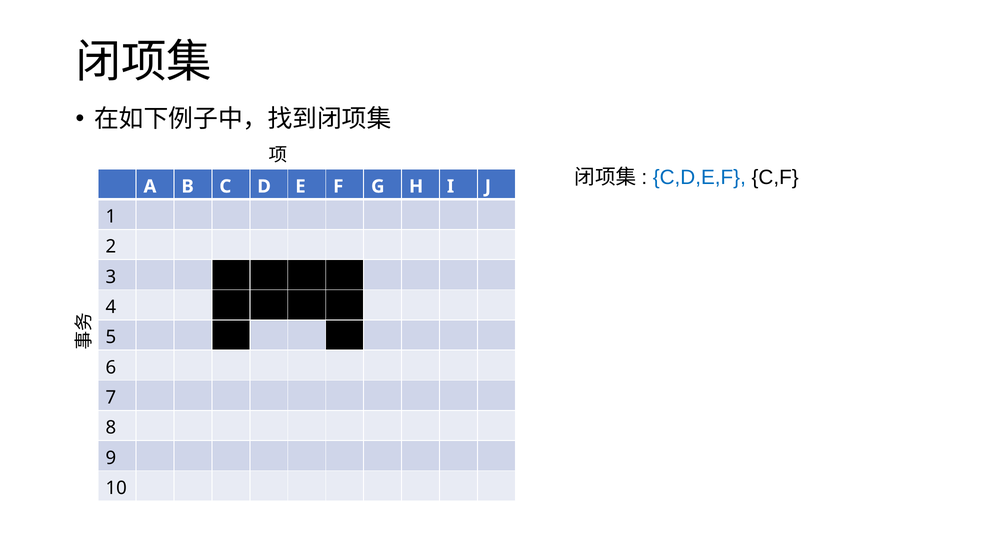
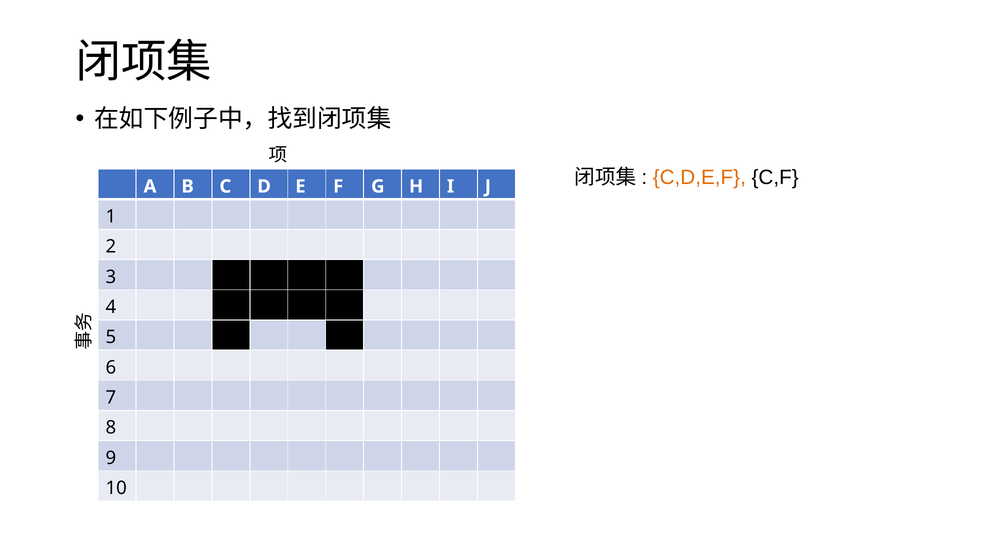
C,D,E,F colour: blue -> orange (699, 177)
